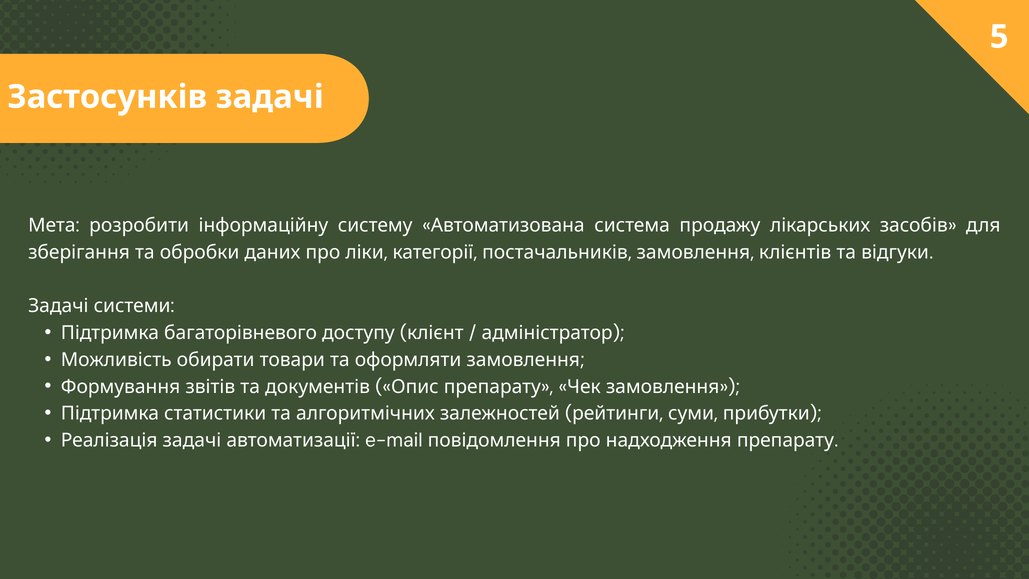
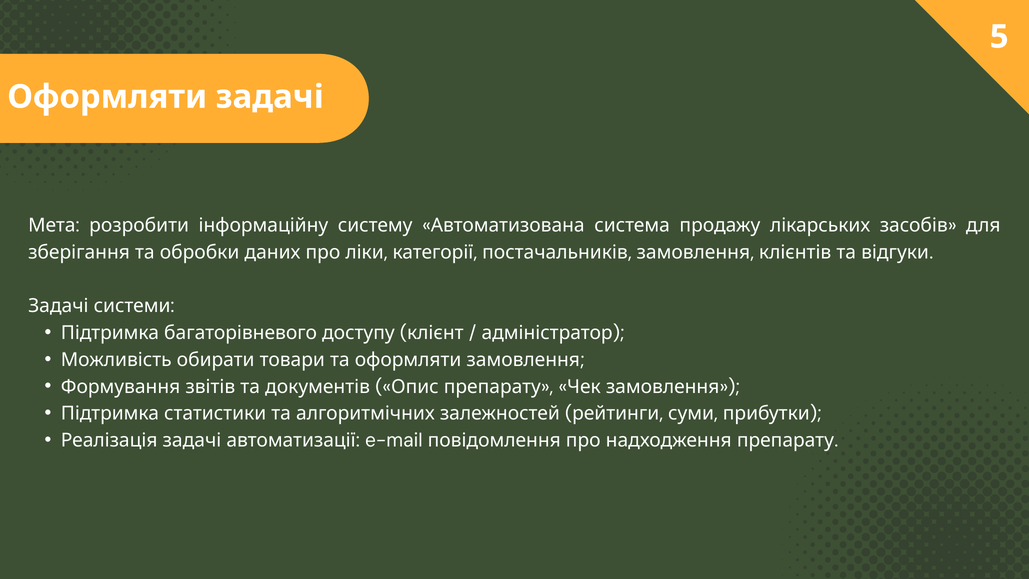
Застосунків: Застосунків -> Оформляти (107, 97)
